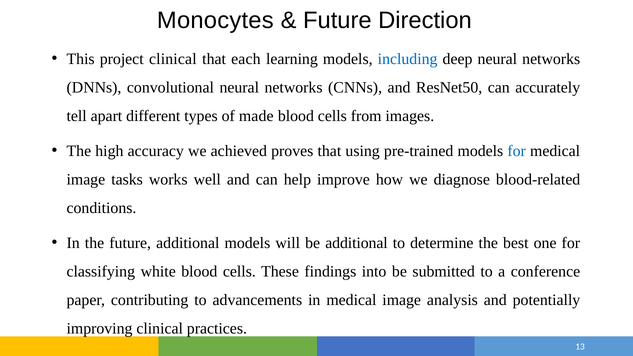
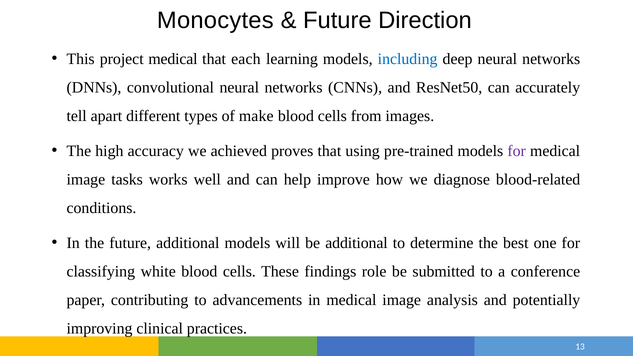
project clinical: clinical -> medical (173, 59)
made: made -> make (256, 116)
for colour: blue -> purple (517, 151)
into: into -> role (374, 271)
